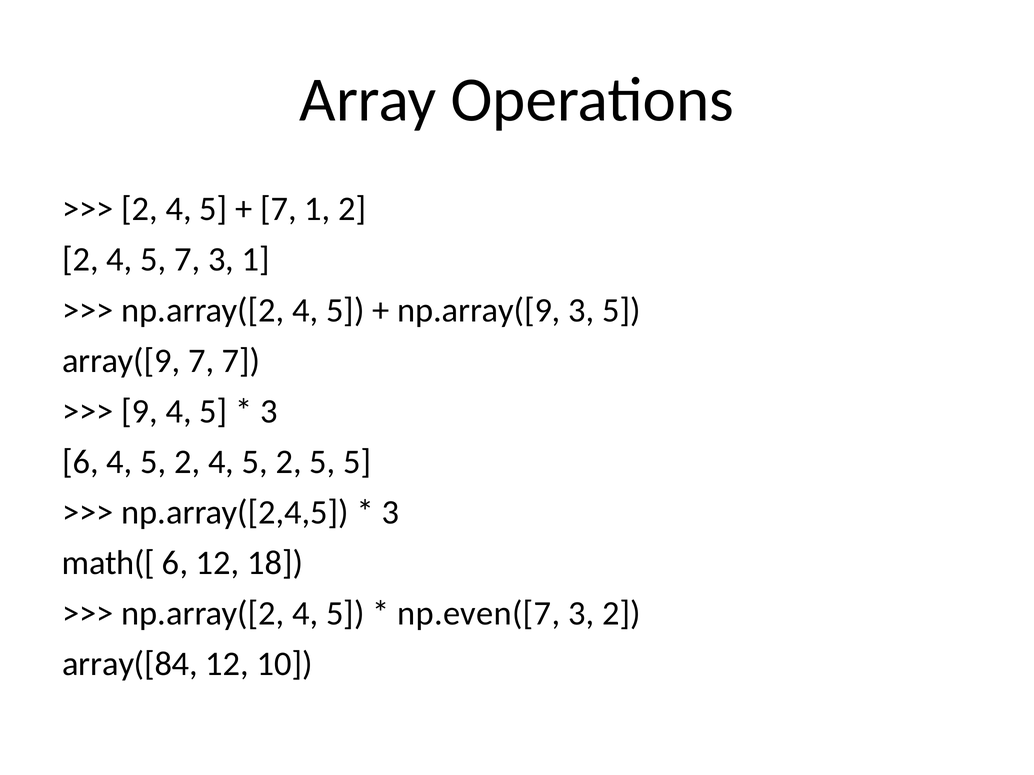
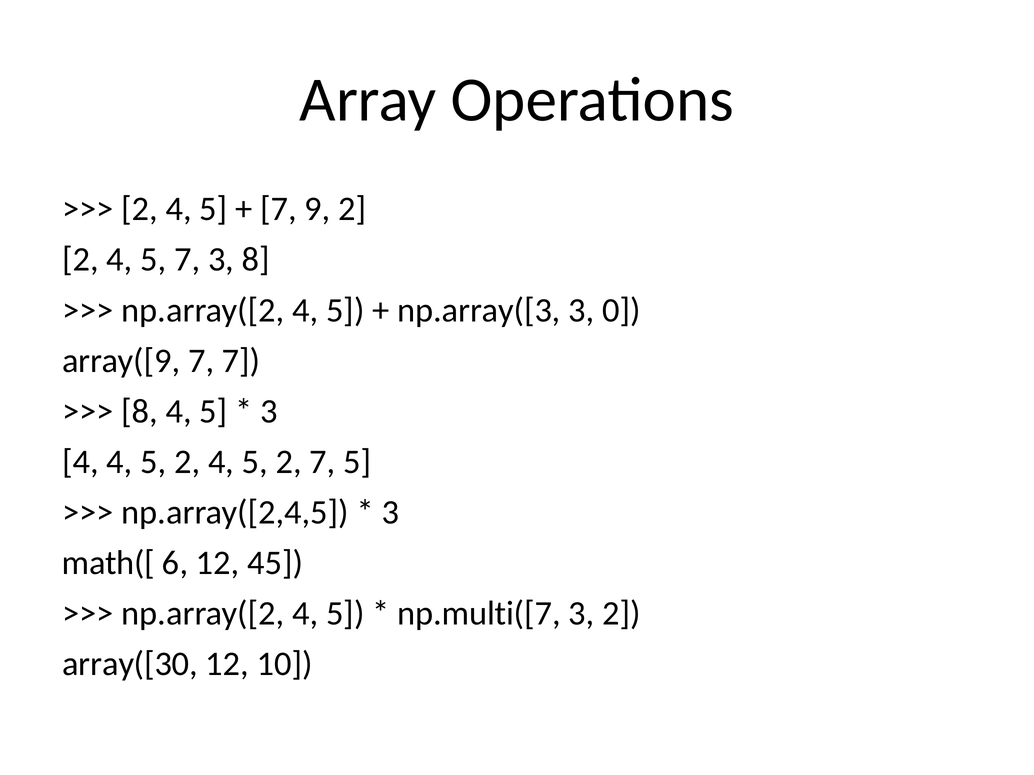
7 1: 1 -> 9 (317, 209)
3 1: 1 -> 8 (256, 260)
np.array([9: np.array([9 -> np.array([3 (479, 310)
3 5: 5 -> 0 (621, 310)
9: 9 -> 8 (140, 411)
6: 6 -> 4 (80, 462)
2 5: 5 -> 7 (322, 462)
18: 18 -> 45 (275, 563)
np.even([7: np.even([7 -> np.multi([7 (479, 614)
array([84: array([84 -> array([30 (130, 664)
